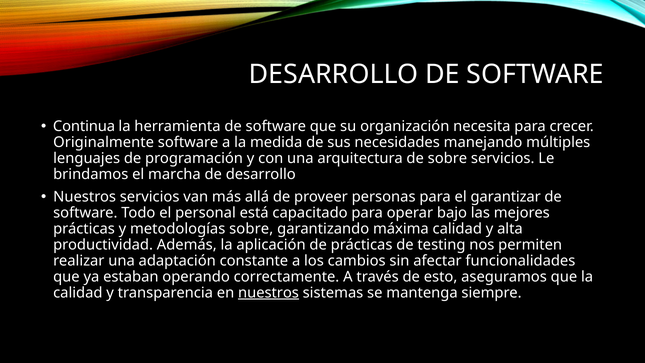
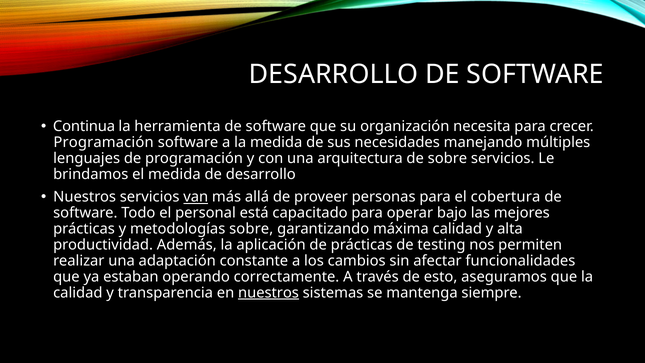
Originalmente: Originalmente -> Programación (104, 142)
el marcha: marcha -> medida (174, 174)
van underline: none -> present (196, 197)
garantizar: garantizar -> cobertura (505, 197)
